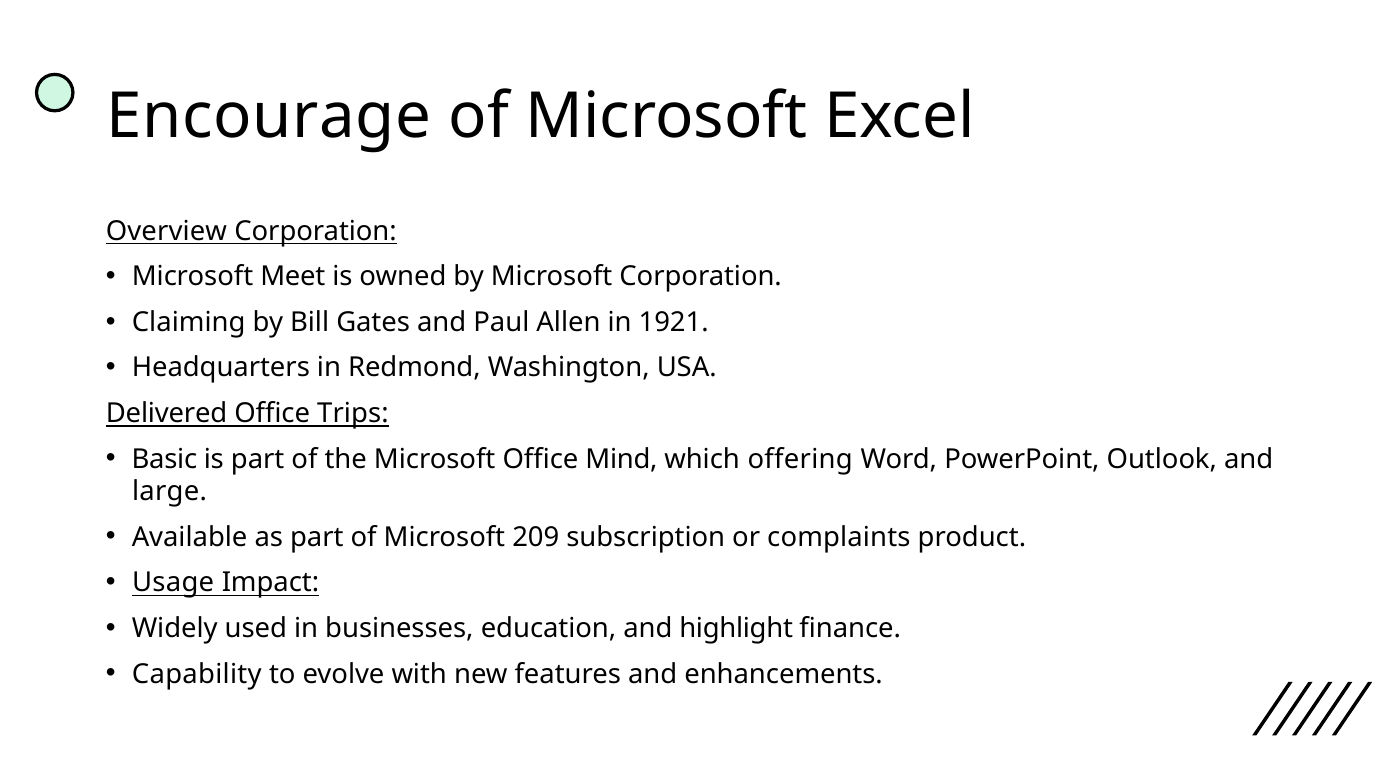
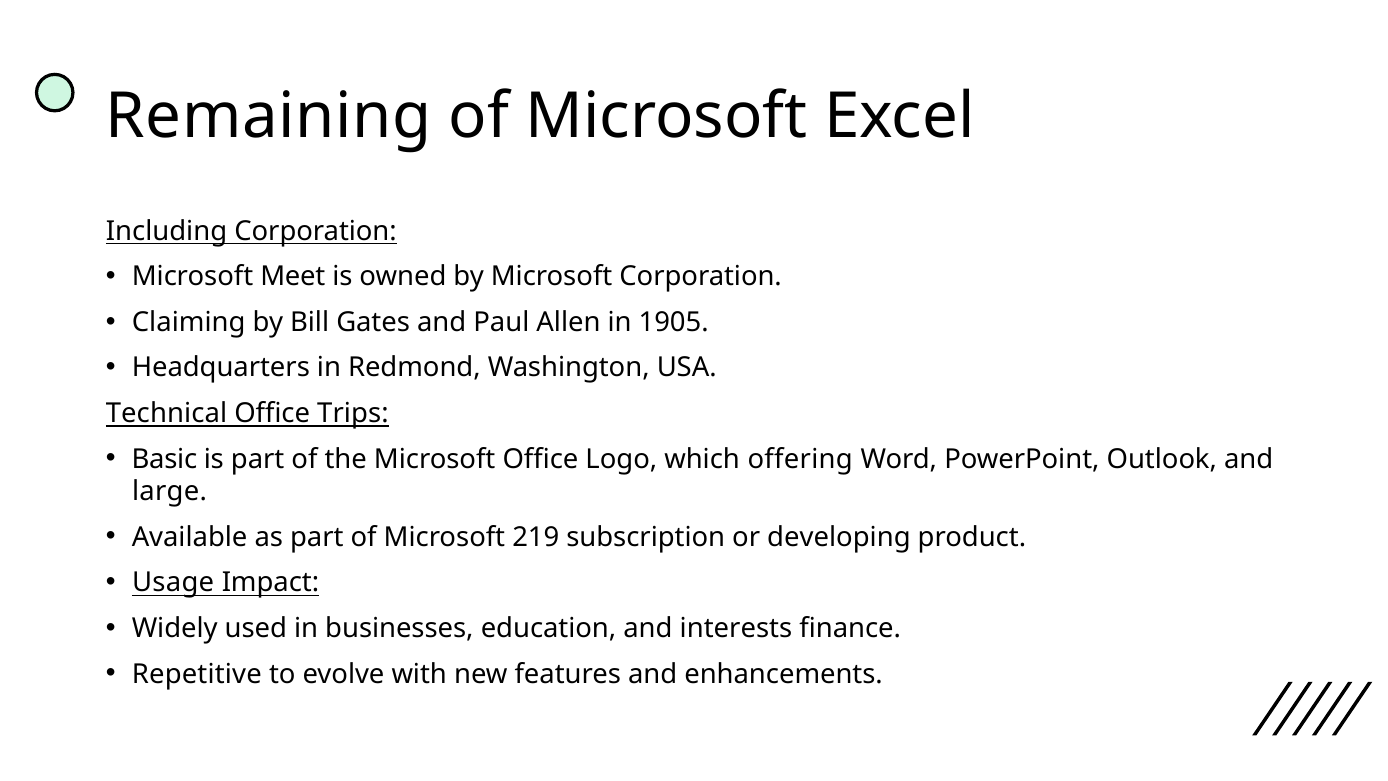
Encourage: Encourage -> Remaining (269, 117)
Overview: Overview -> Including (167, 231)
1921: 1921 -> 1905 (674, 322)
Delivered: Delivered -> Technical (166, 413)
Mind: Mind -> Logo (621, 459)
209: 209 -> 219 (536, 537)
complaints: complaints -> developing (839, 537)
highlight: highlight -> interests (736, 628)
Capability: Capability -> Repetitive (197, 674)
